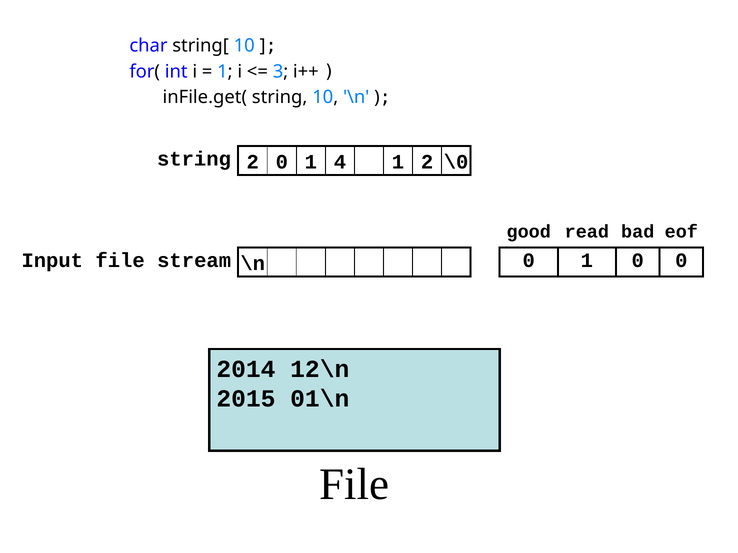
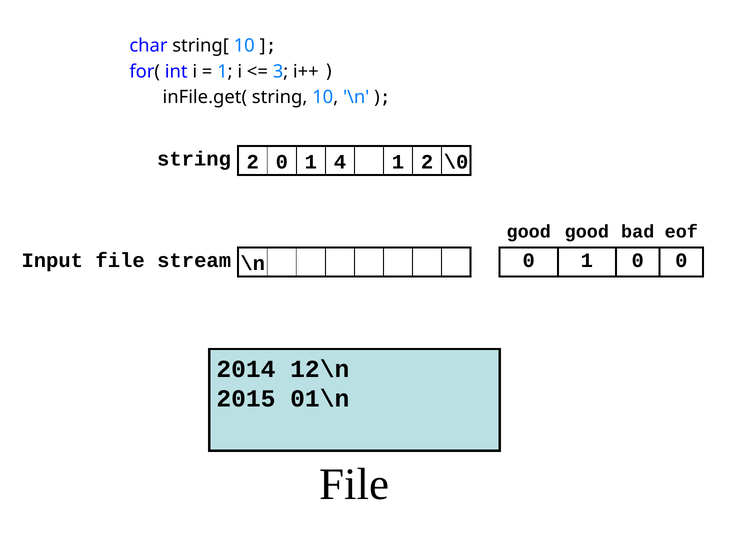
good read: read -> good (587, 232)
